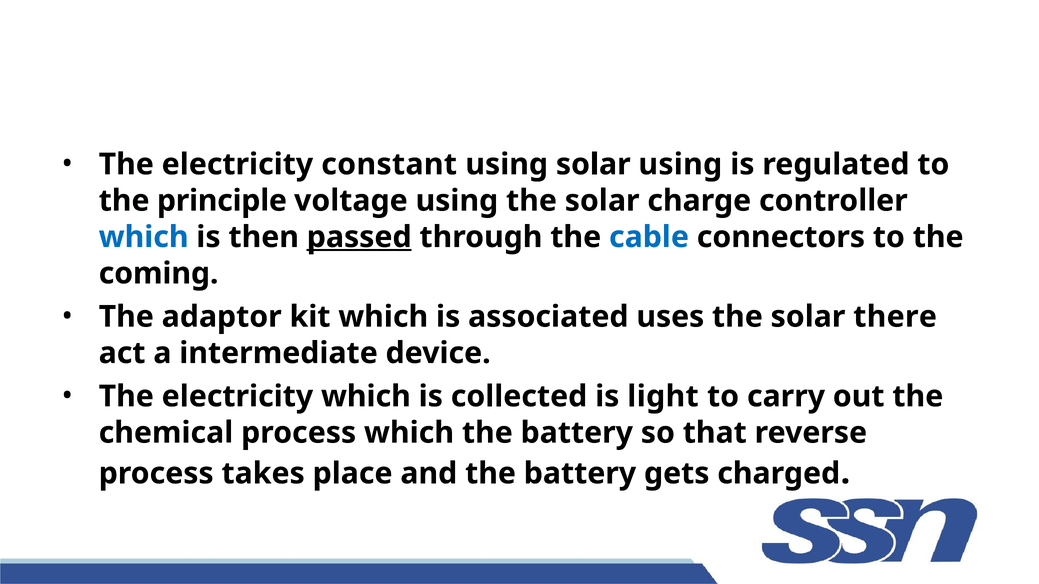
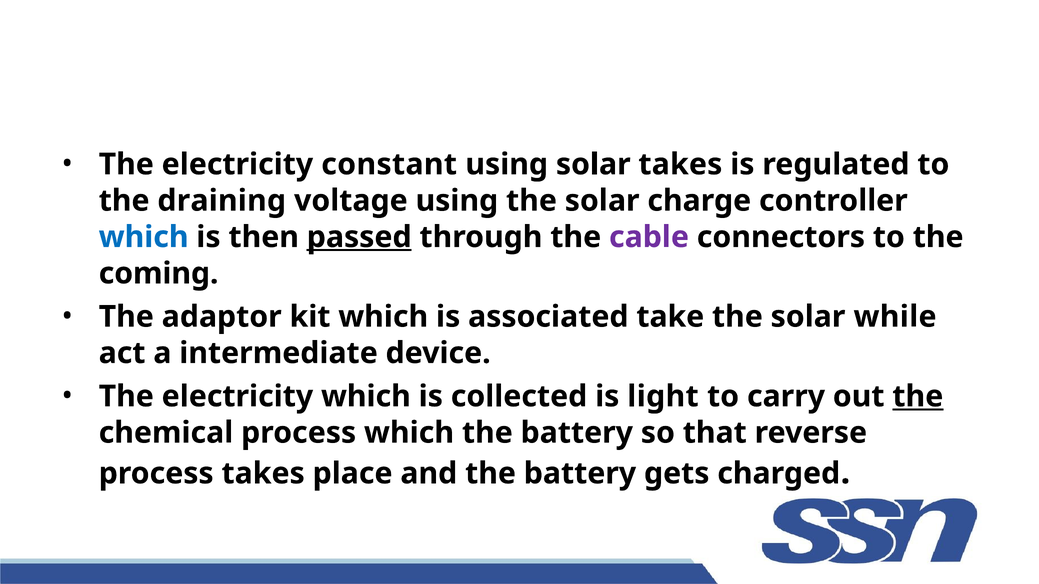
solar using: using -> takes (680, 164)
principle: principle -> draining (222, 201)
cable colour: blue -> purple (649, 237)
uses: uses -> take (670, 317)
there: there -> while (895, 317)
the underline: none -> present (918, 397)
